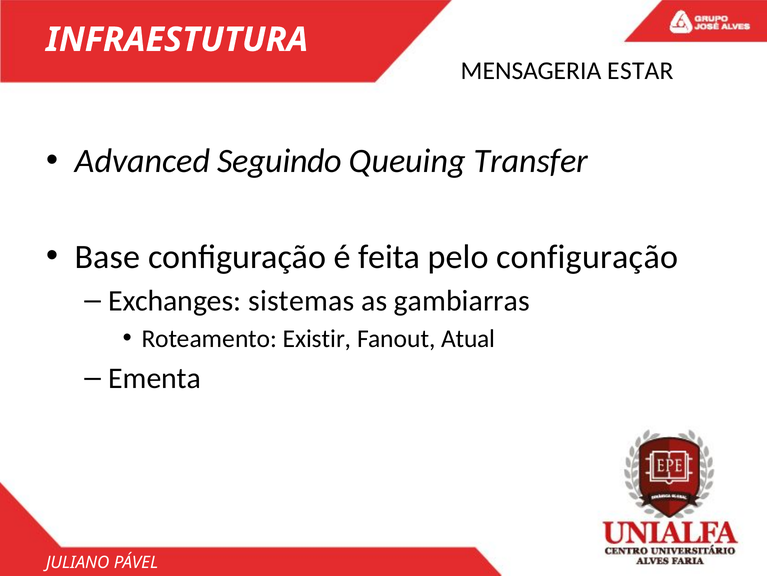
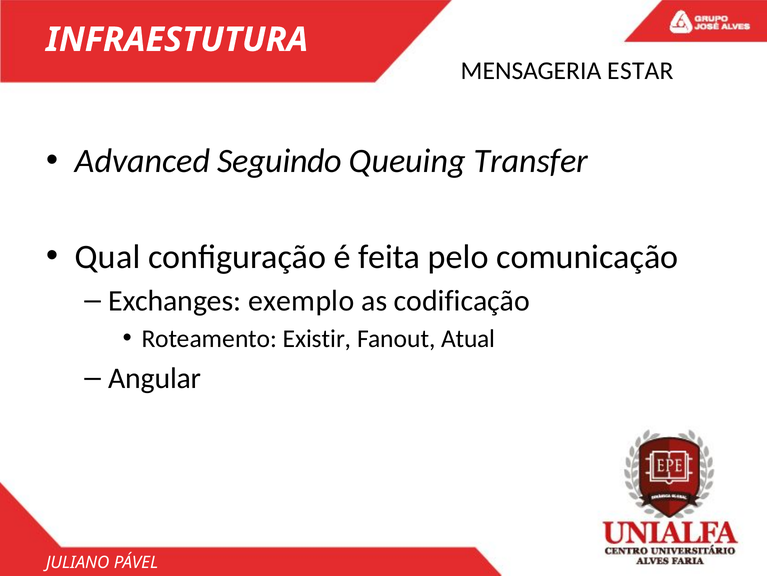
Base: Base -> Qual (108, 256)
pelo configuração: configuração -> comunicação (587, 256)
sistemas: sistemas -> exemplo (301, 300)
gambiarras: gambiarras -> codificação (462, 300)
Ementa: Ementa -> Angular (155, 378)
